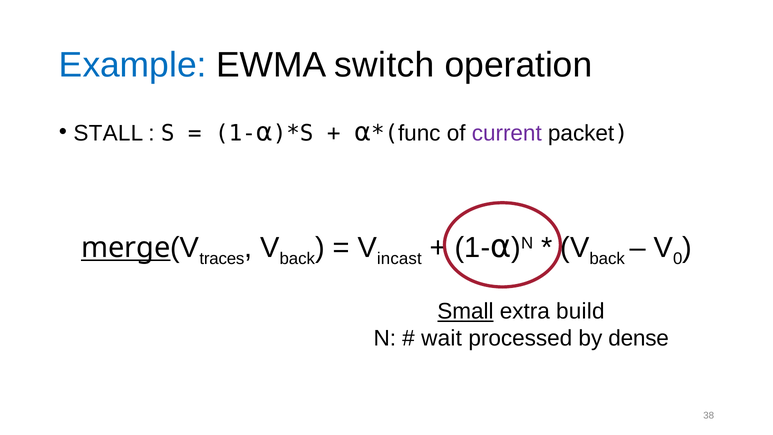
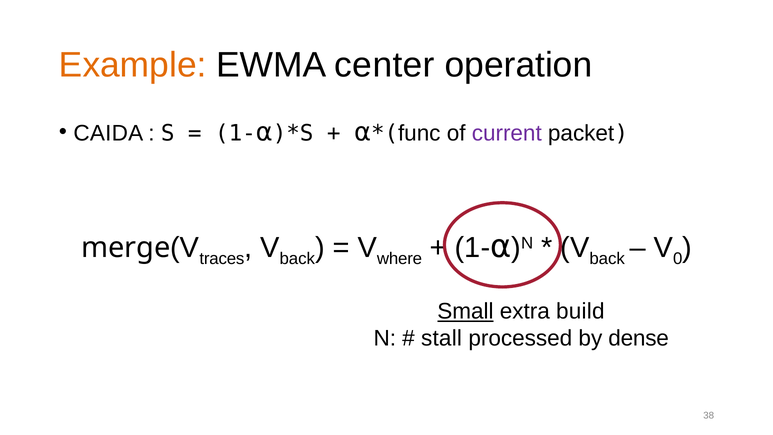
Example colour: blue -> orange (133, 65)
switch: switch -> center (384, 65)
STALL: STALL -> CAIDA (108, 133)
merge underline: present -> none (126, 248)
incast: incast -> where (399, 259)
wait: wait -> stall (442, 338)
